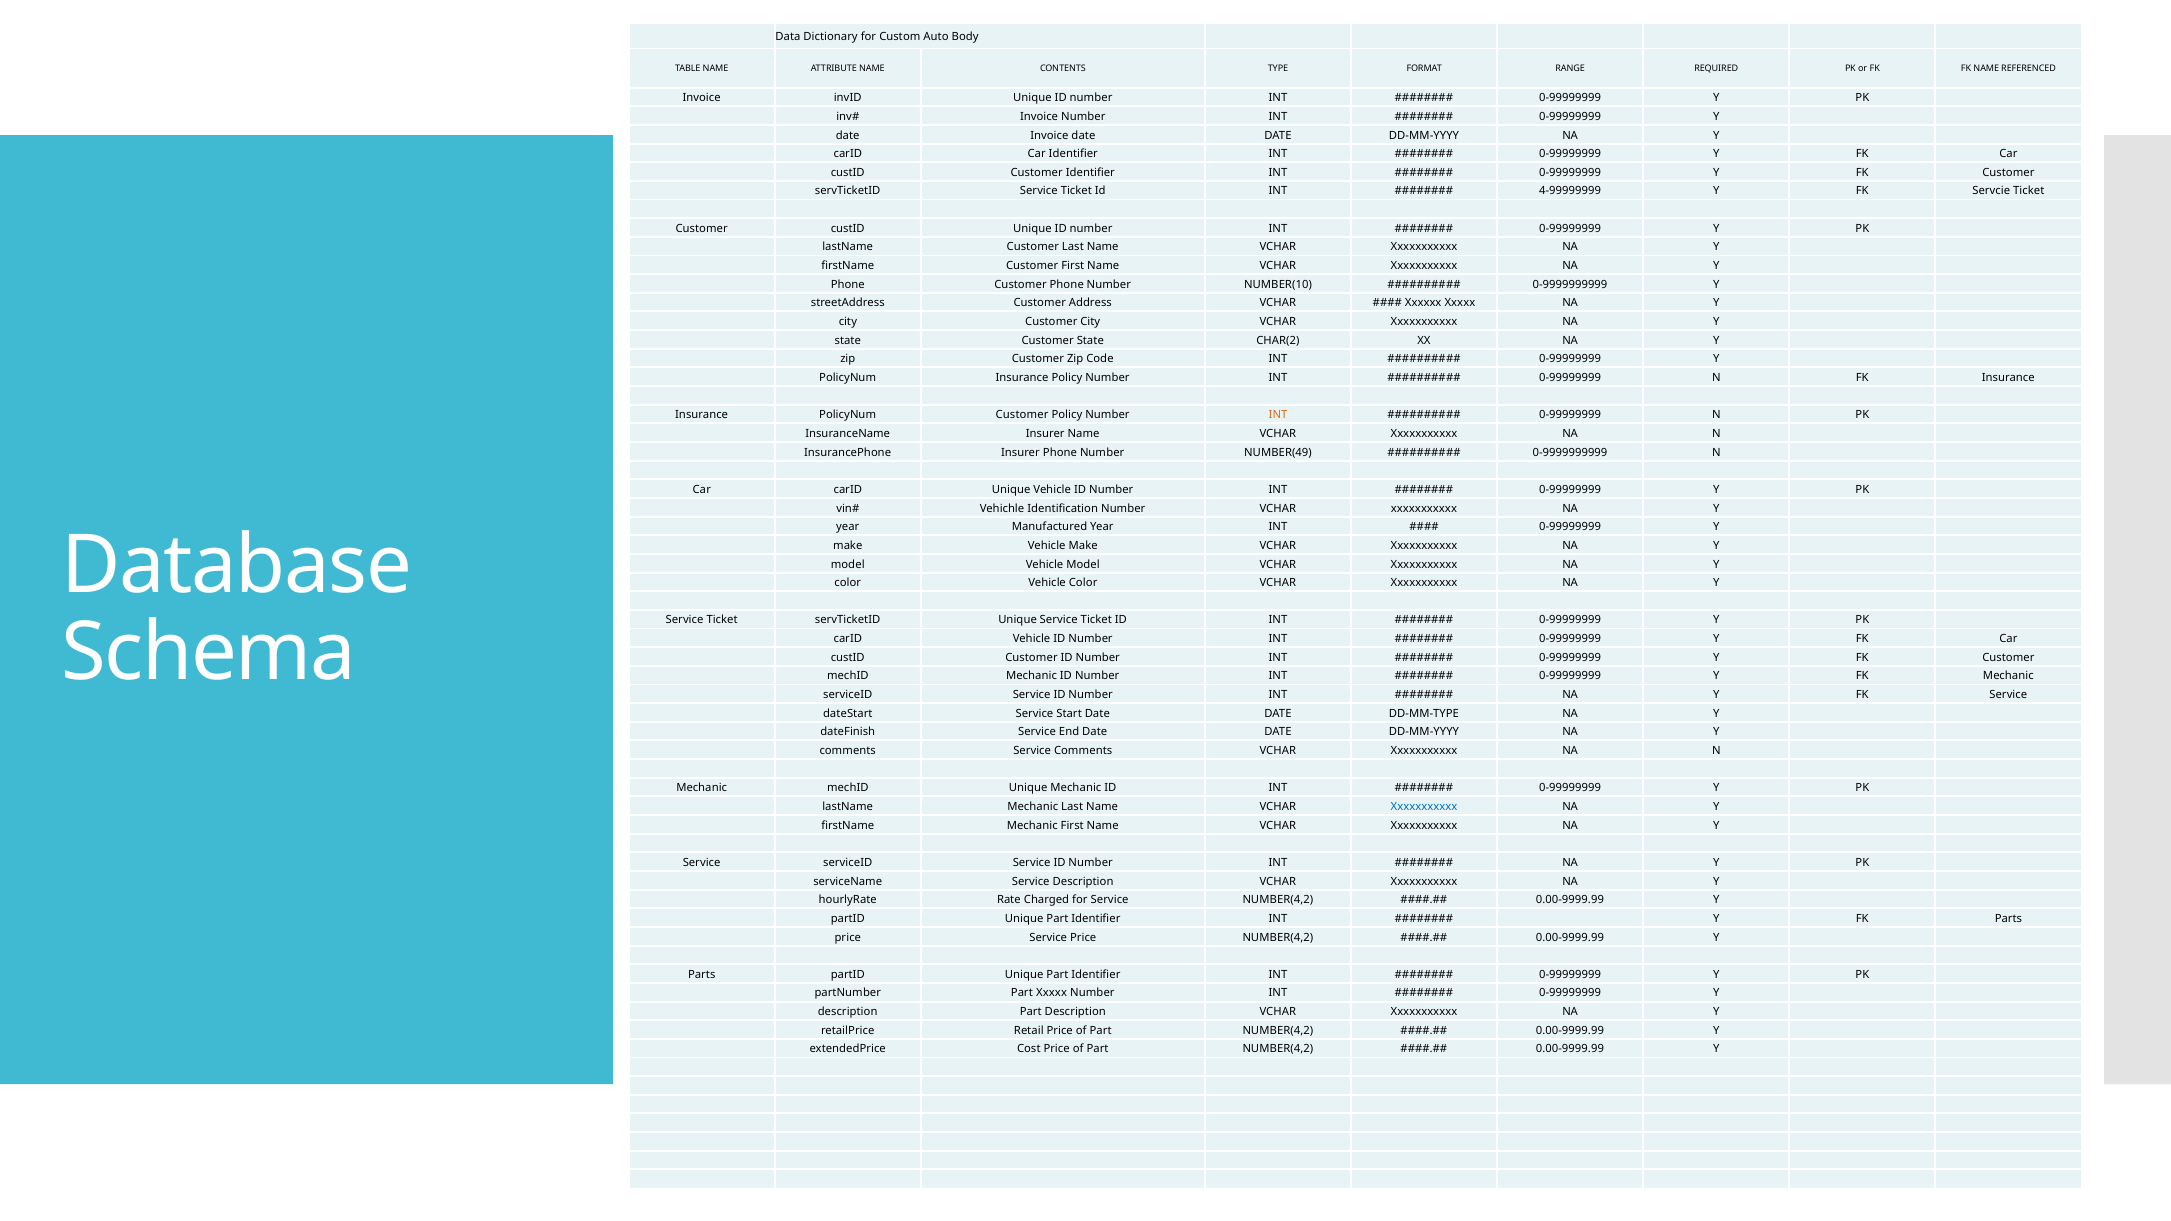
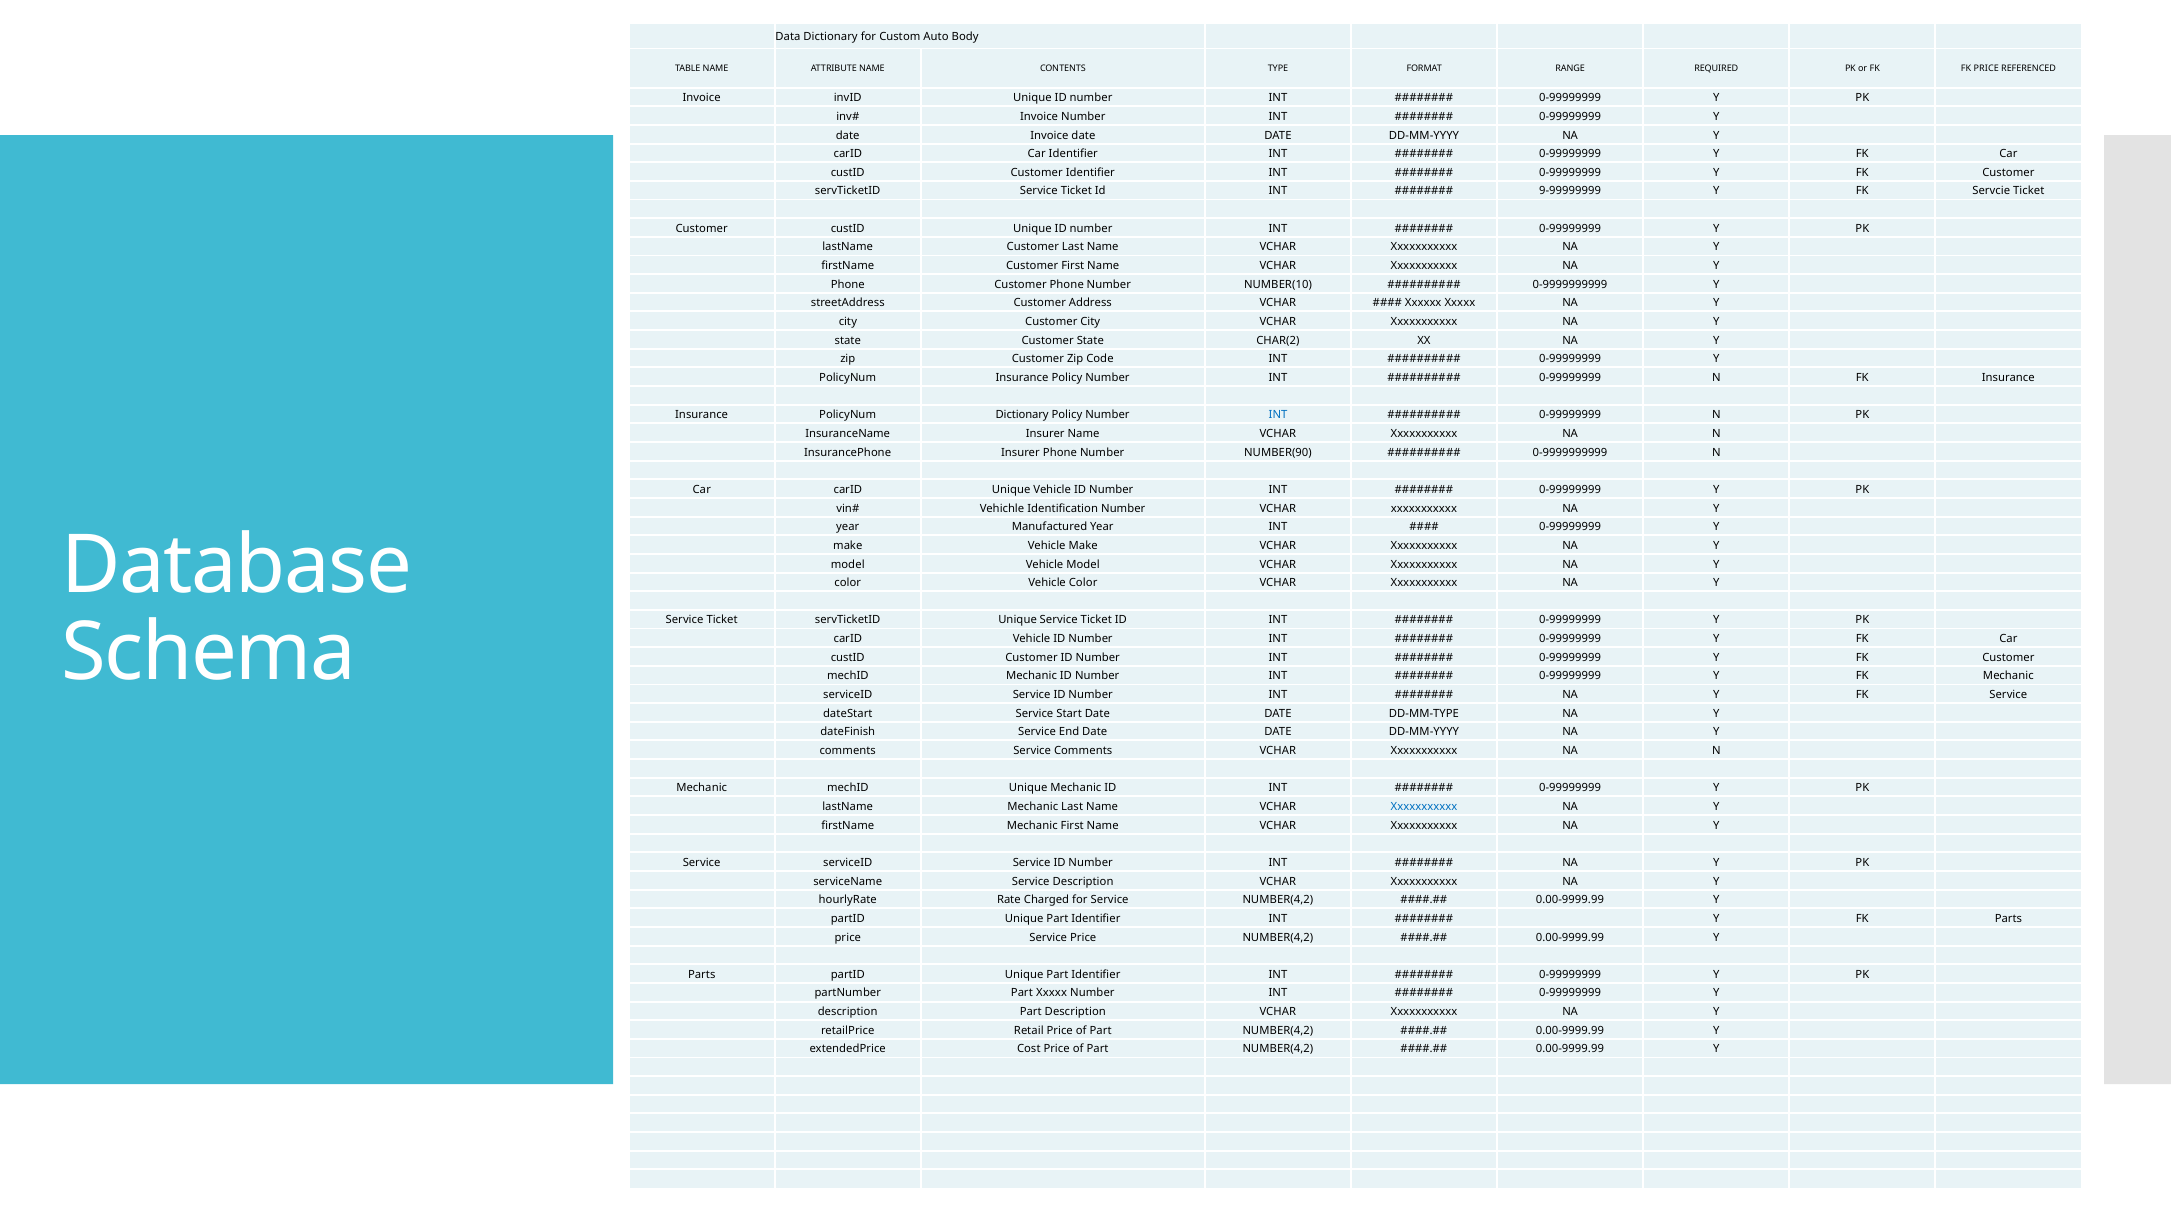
FK NAME: NAME -> PRICE (1986, 69)
4-99999999: 4-99999999 -> 9-99999999 (1570, 191)
PolicyNum Customer: Customer -> Dictionary (1022, 415)
INT colour: orange -> blue (1278, 415)
NUMBER(49: NUMBER(49 -> NUMBER(90 (1278, 452)
